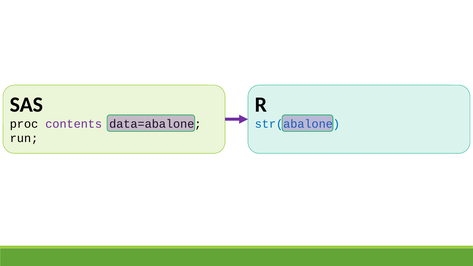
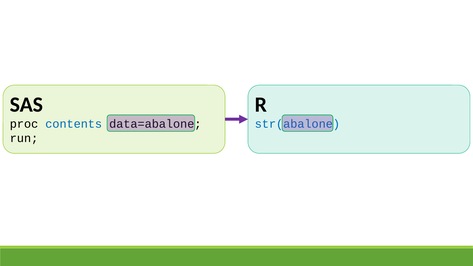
contents colour: purple -> blue (74, 124)
